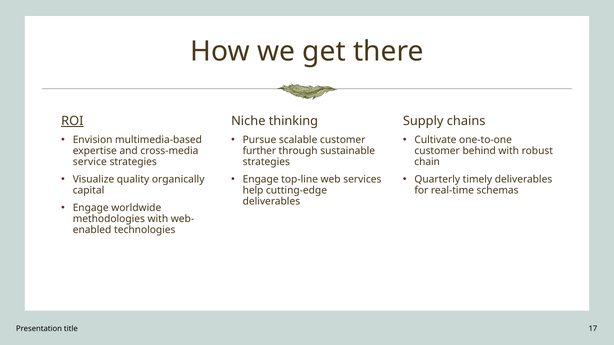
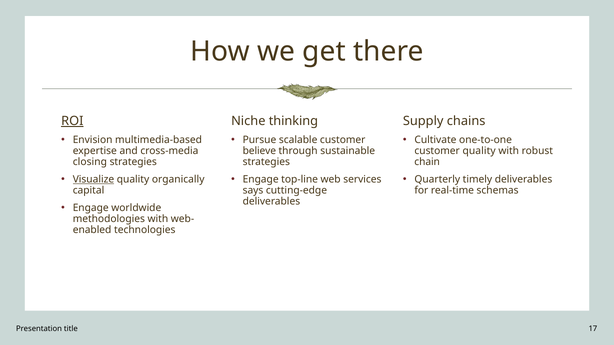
further: further -> believe (259, 151)
customer behind: behind -> quality (479, 151)
service: service -> closing (90, 162)
Visualize underline: none -> present (93, 180)
help: help -> says (253, 191)
